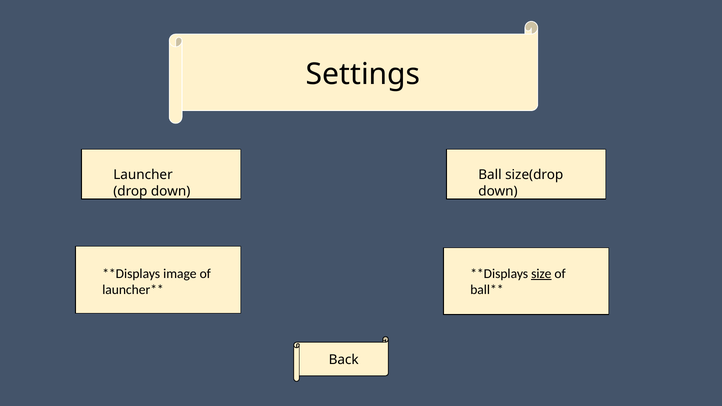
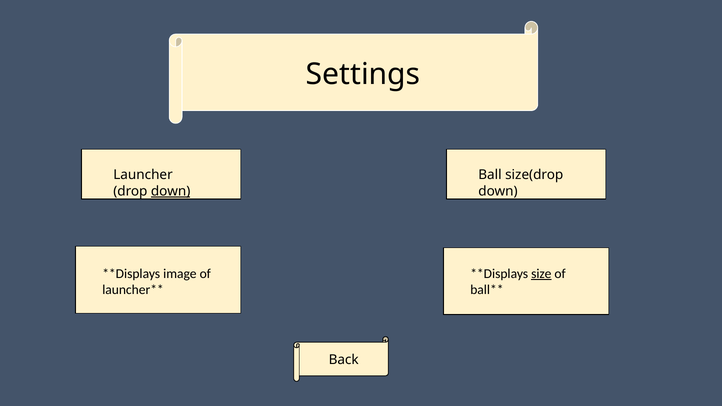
down underline: none -> present (171, 191)
